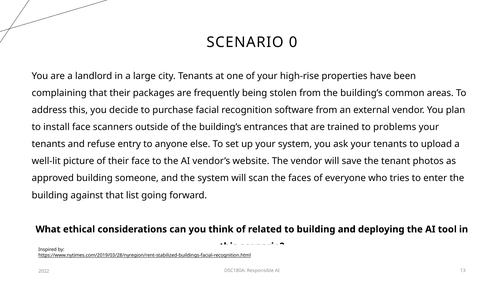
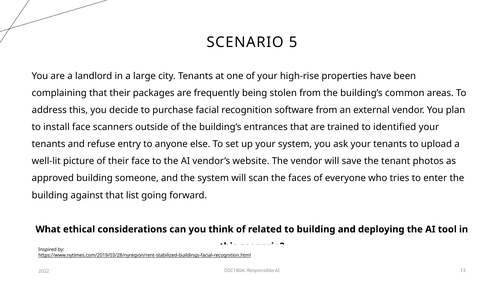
0: 0 -> 5 (293, 42)
problems: problems -> identified (395, 127)
